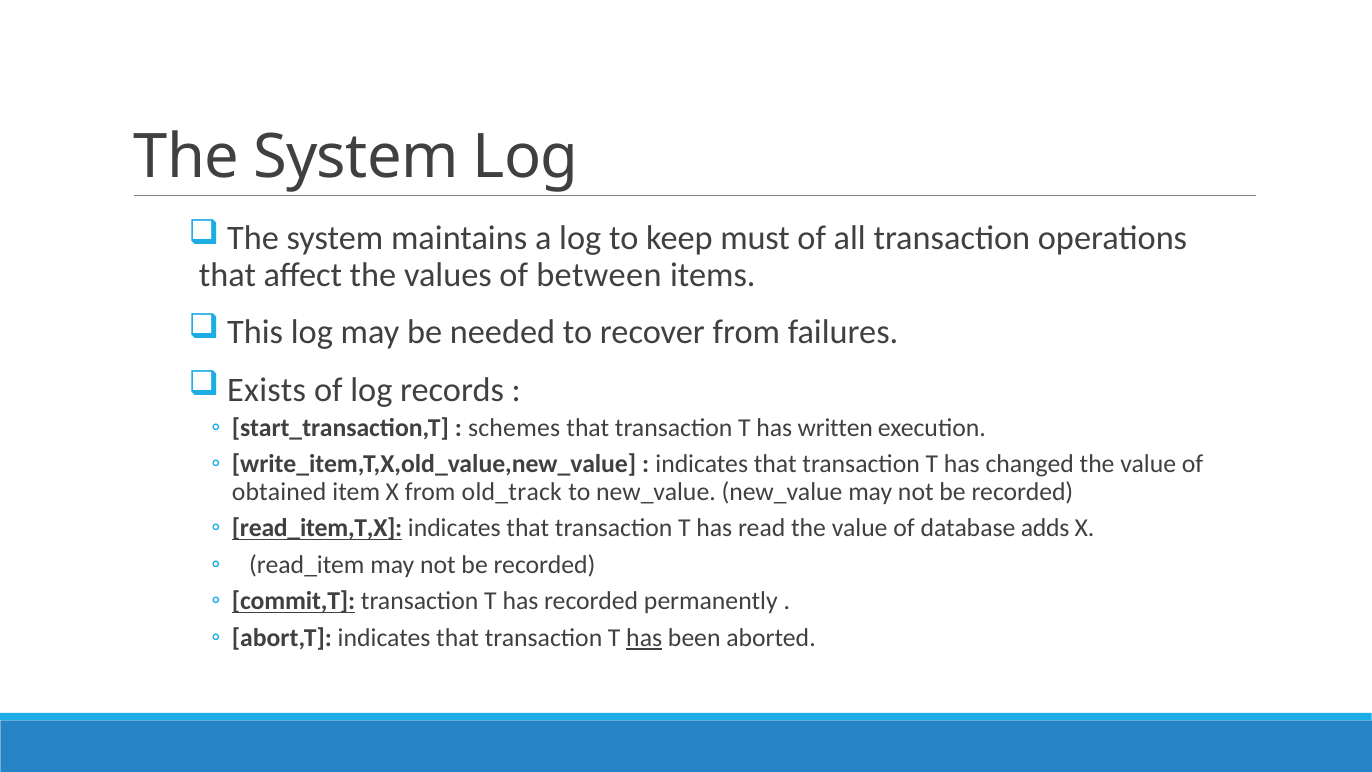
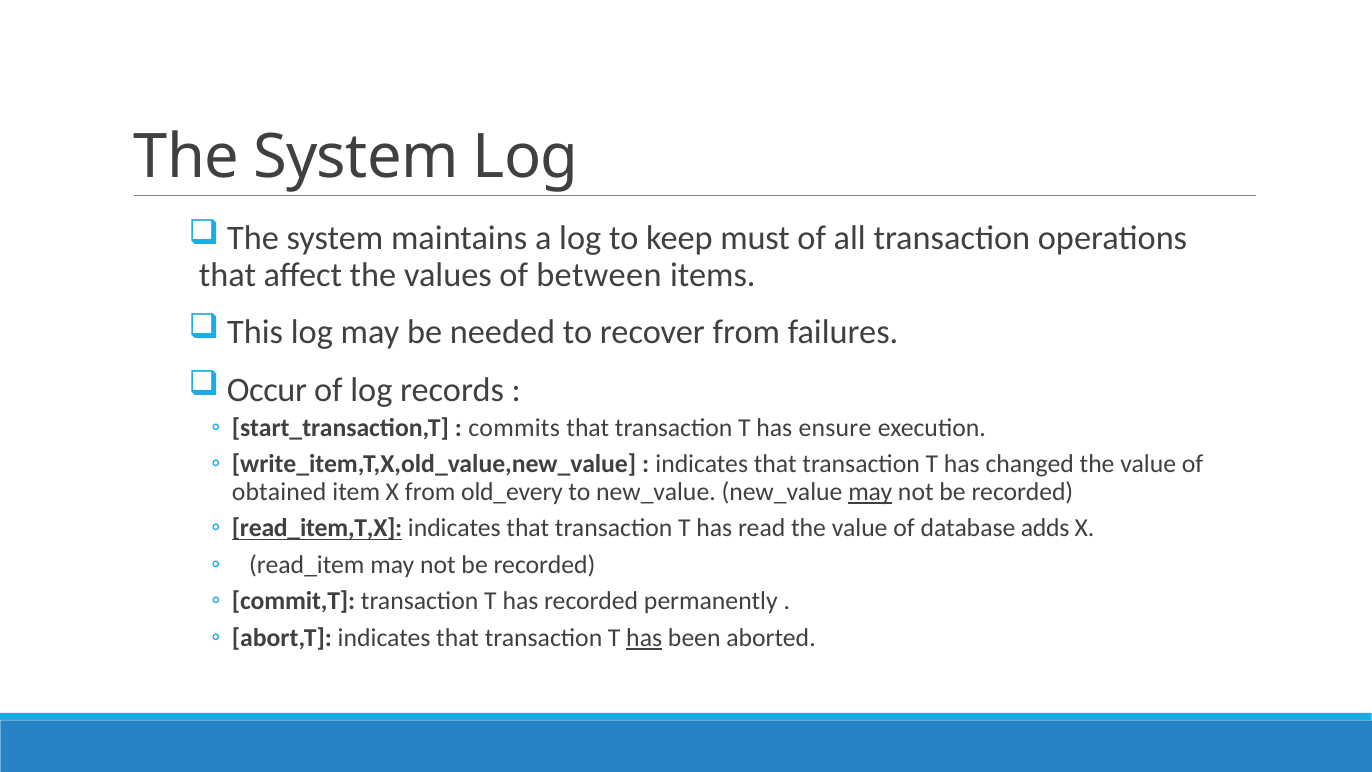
Exists: Exists -> Occur (267, 390)
schemes: schemes -> commits (514, 428)
written: written -> ensure (835, 428)
old_track: old_track -> old_every (512, 492)
may underline: none -> present (870, 492)
commit,T underline: present -> none (294, 601)
